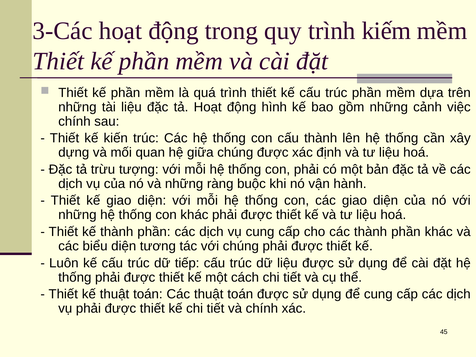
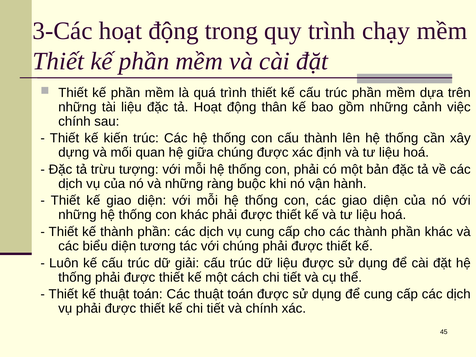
kiếm: kiếm -> chạy (386, 31)
hình: hình -> thân (274, 107)
tiếp: tiếp -> giải (187, 263)
